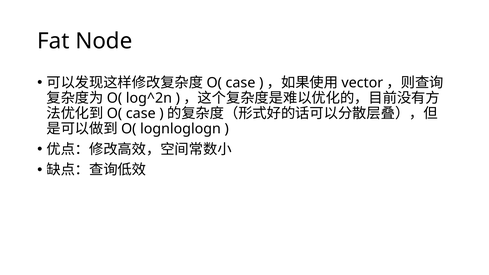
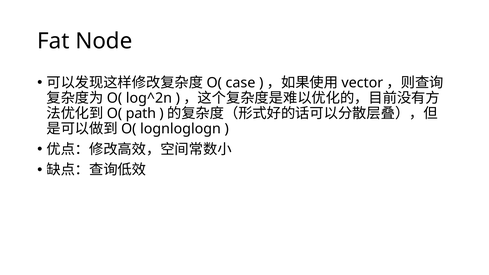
case: case -> path (141, 113)
